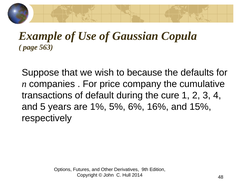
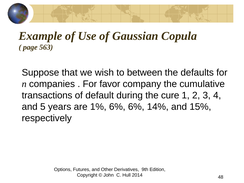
because: because -> between (145, 73)
price: price -> favor (110, 84)
1% 5%: 5% -> 6% (117, 107)
16%: 16% -> 14% (158, 107)
